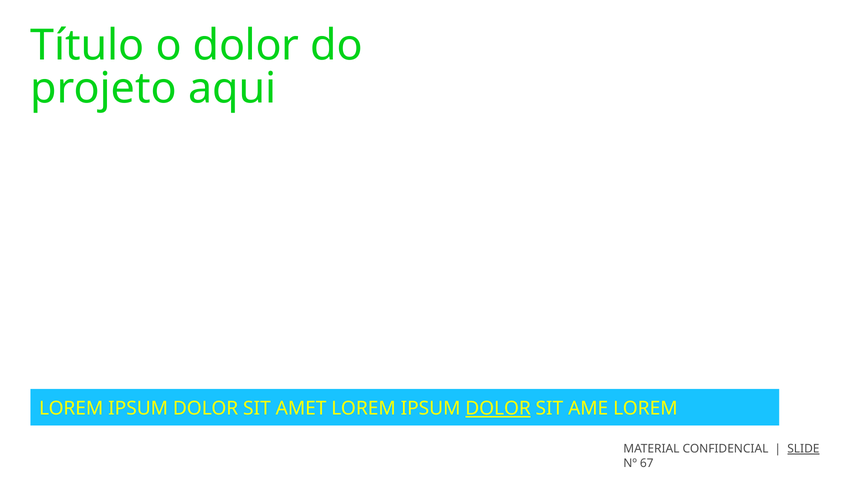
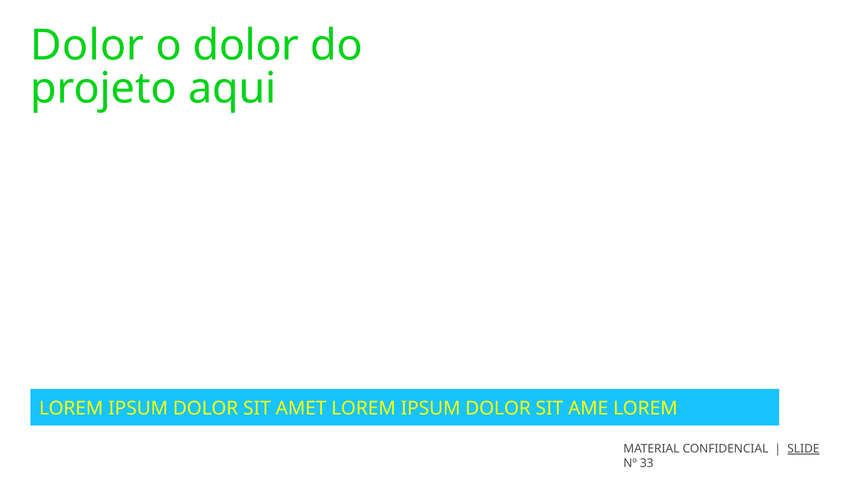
Título: Título -> Dolor (87, 45)
DOLOR underline: present -> none (498, 408)
67: 67 -> 33 (647, 463)
